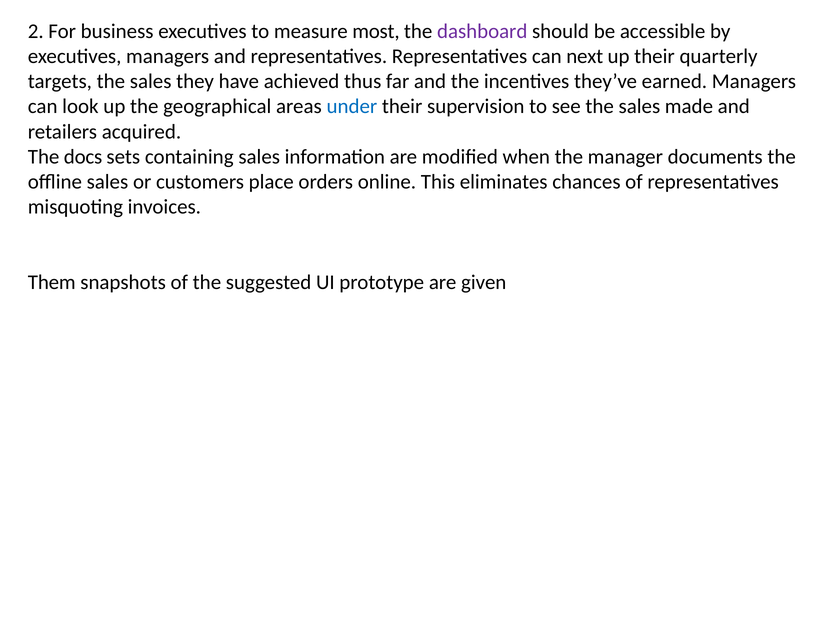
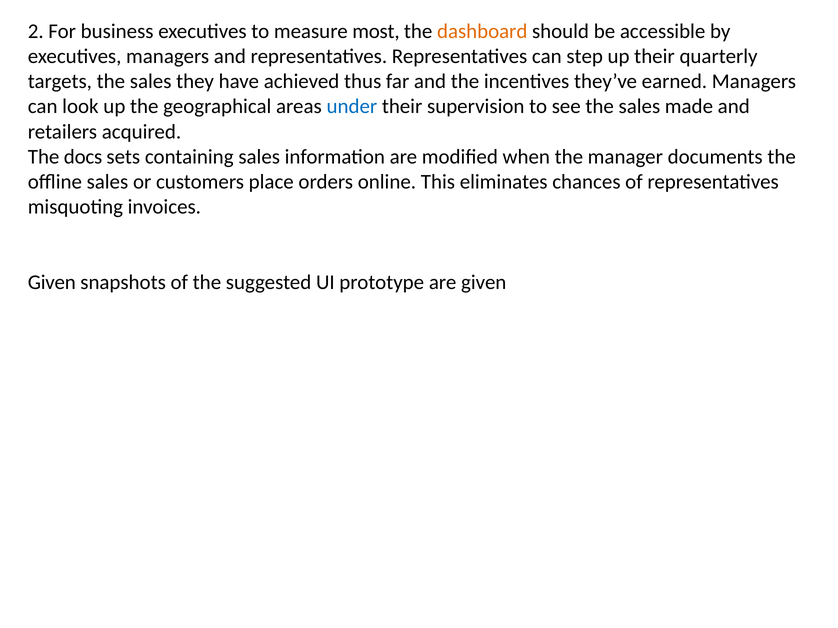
dashboard colour: purple -> orange (482, 31)
next: next -> step (585, 56)
Them: Them -> Given (52, 283)
